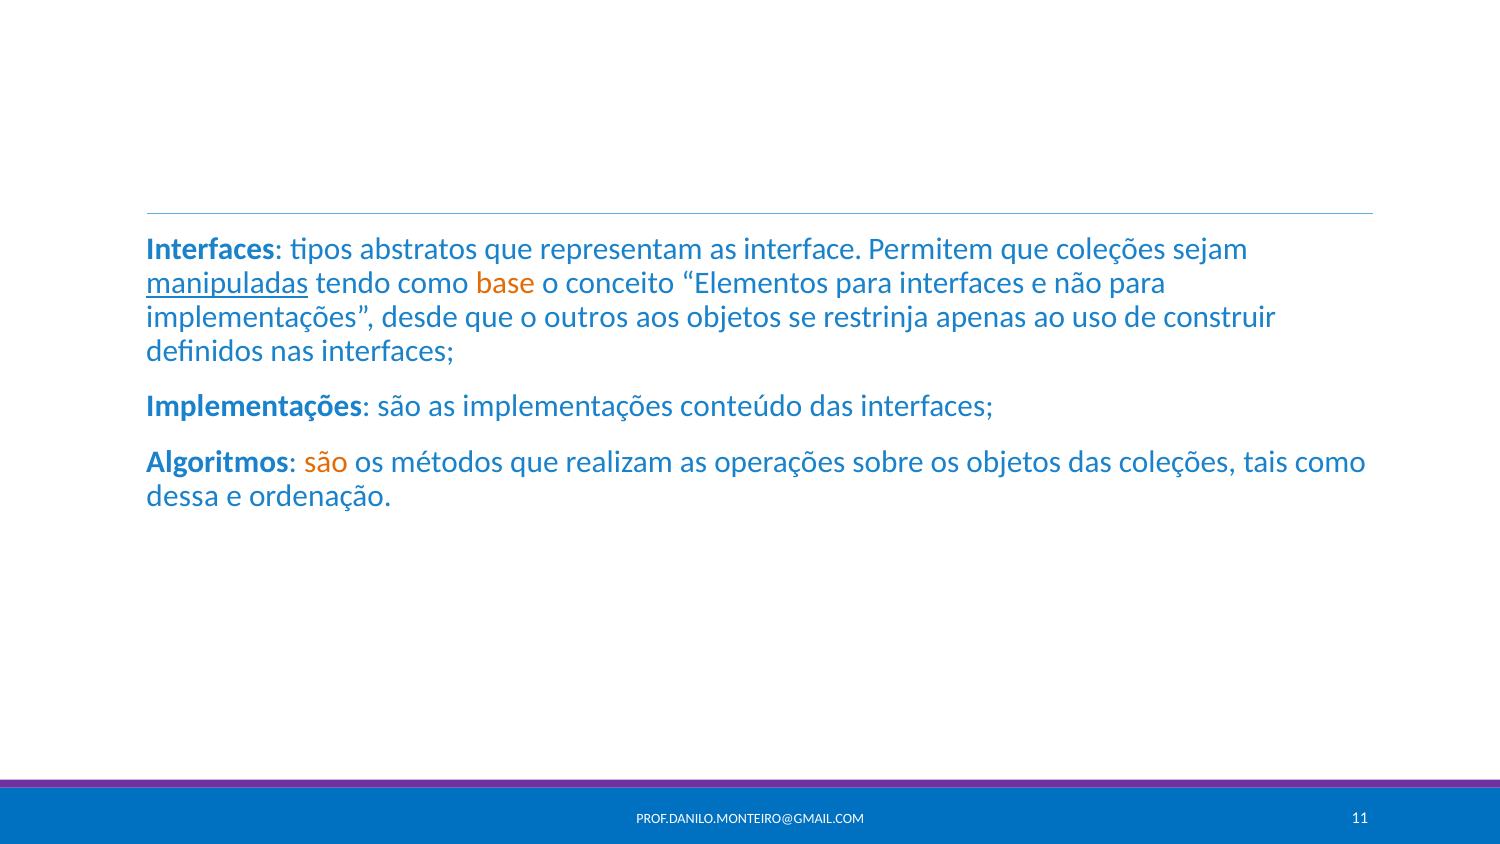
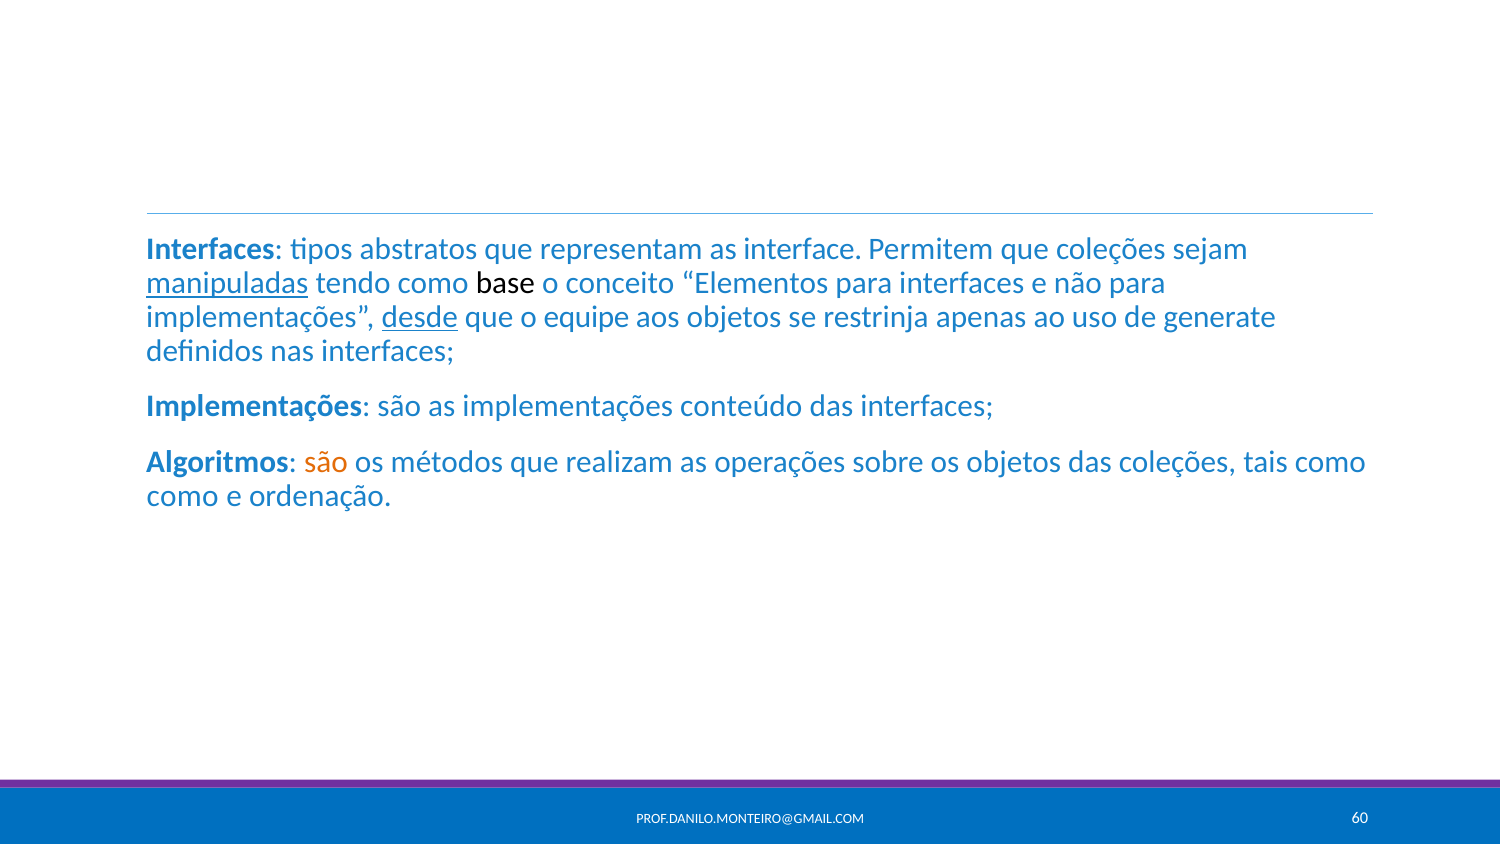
base colour: orange -> black (505, 283)
desde underline: none -> present (420, 317)
outros: outros -> equipe (587, 317)
construir: construir -> generate (1220, 317)
dessa: dessa -> como (183, 496)
11: 11 -> 60 (1360, 818)
